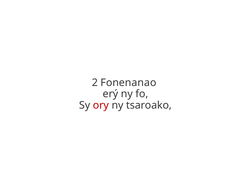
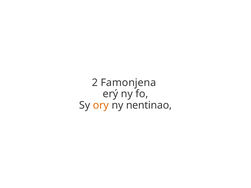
Fonenanao: Fonenanao -> Famonjena (128, 83)
ory colour: red -> orange (101, 105)
tsaroako: tsaroako -> nentinao (149, 105)
